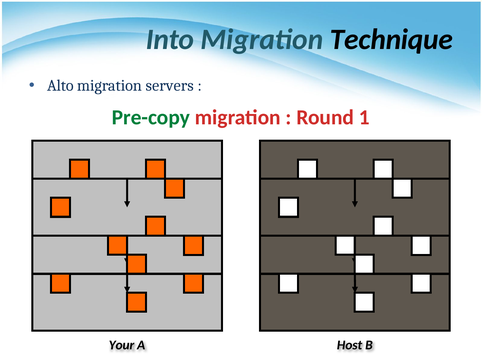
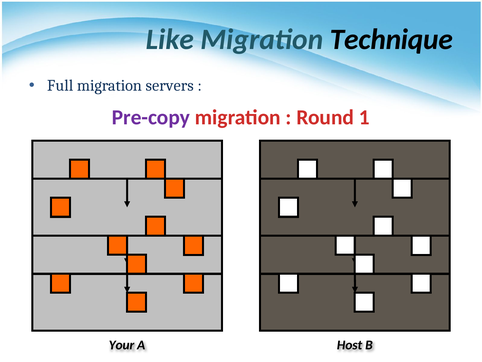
Into: Into -> Like (170, 39)
Alto: Alto -> Full (60, 85)
Pre-copy colour: green -> purple (151, 117)
